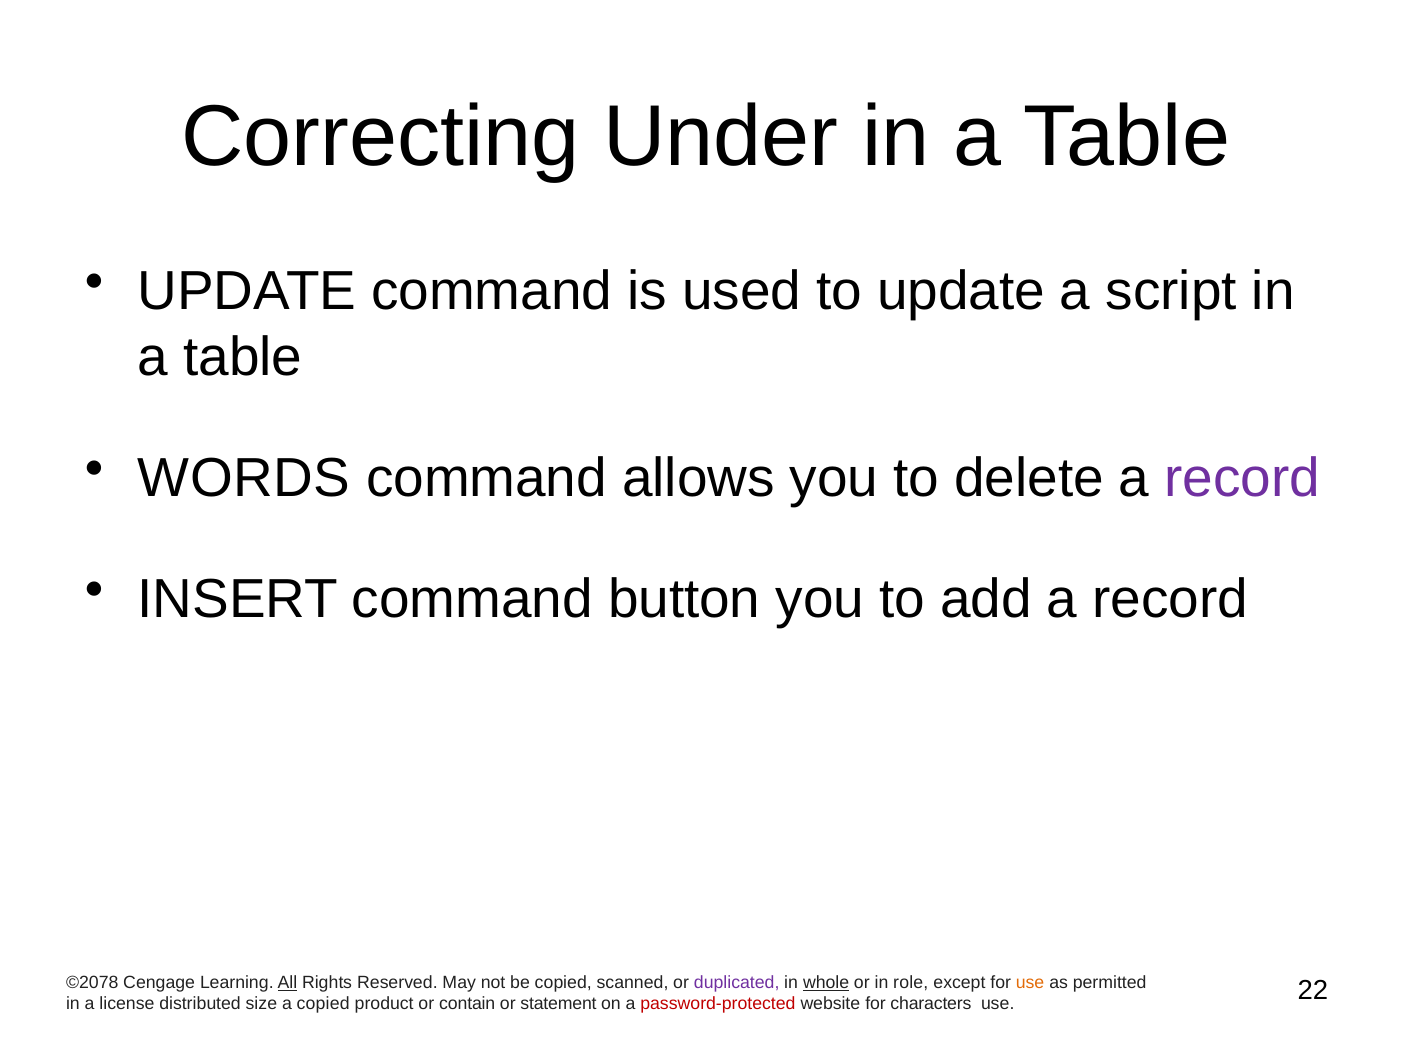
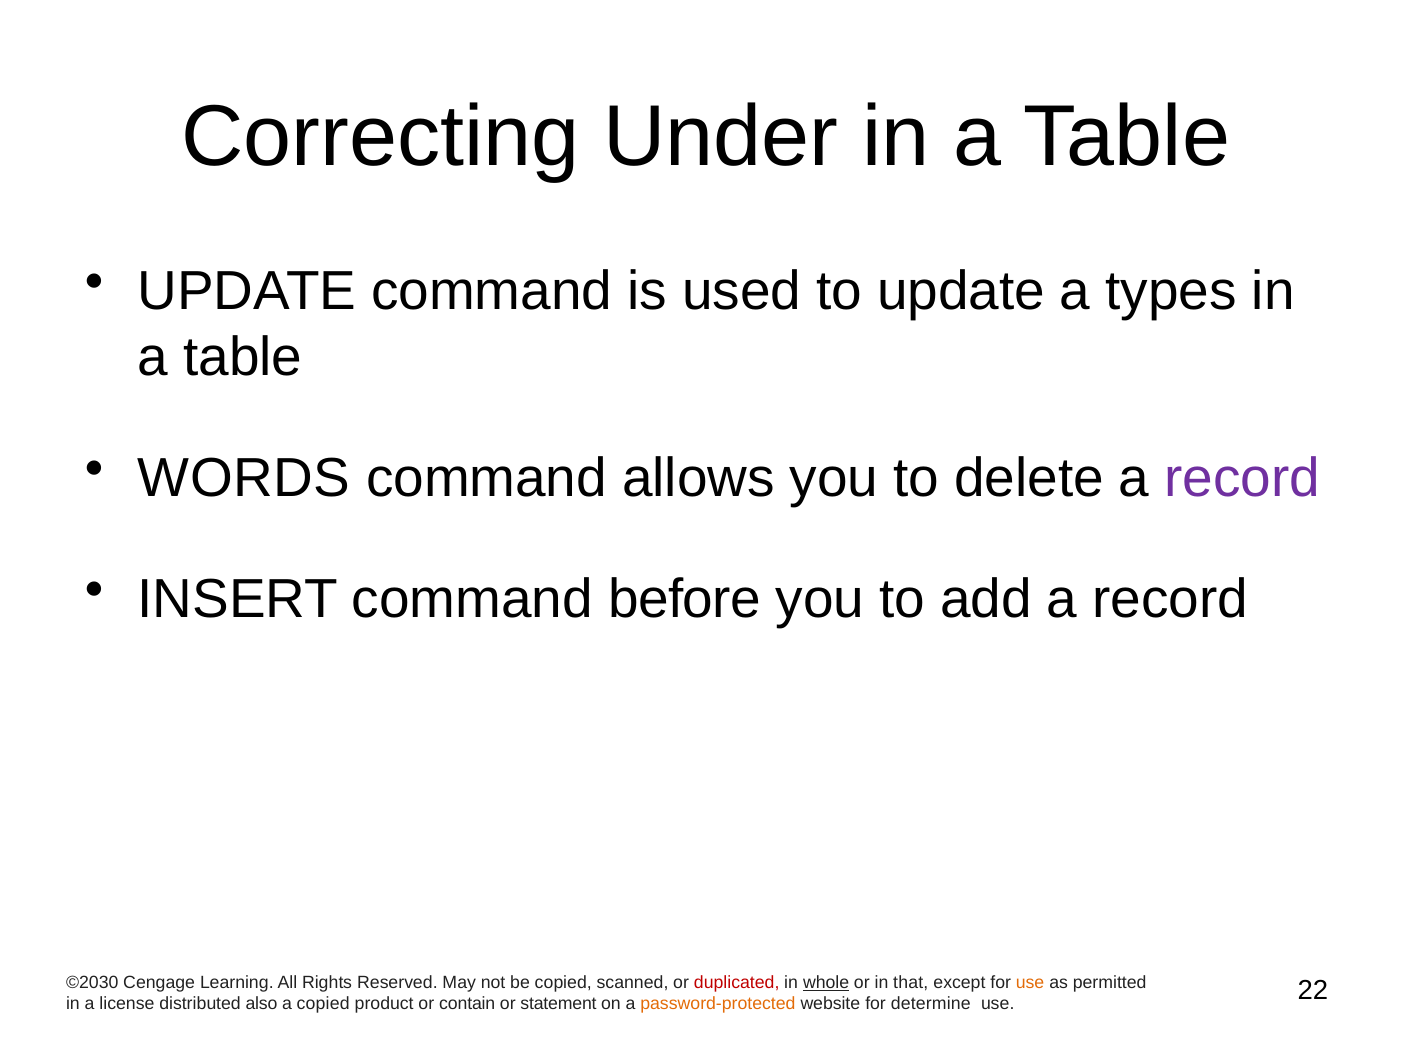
script: script -> types (1171, 291)
button: button -> before (685, 599)
©2078: ©2078 -> ©2030 (92, 982)
All underline: present -> none (287, 982)
duplicated colour: purple -> red (737, 982)
role: role -> that (911, 982)
size: size -> also (261, 1004)
password-protected colour: red -> orange (718, 1004)
characters: characters -> determine (931, 1004)
